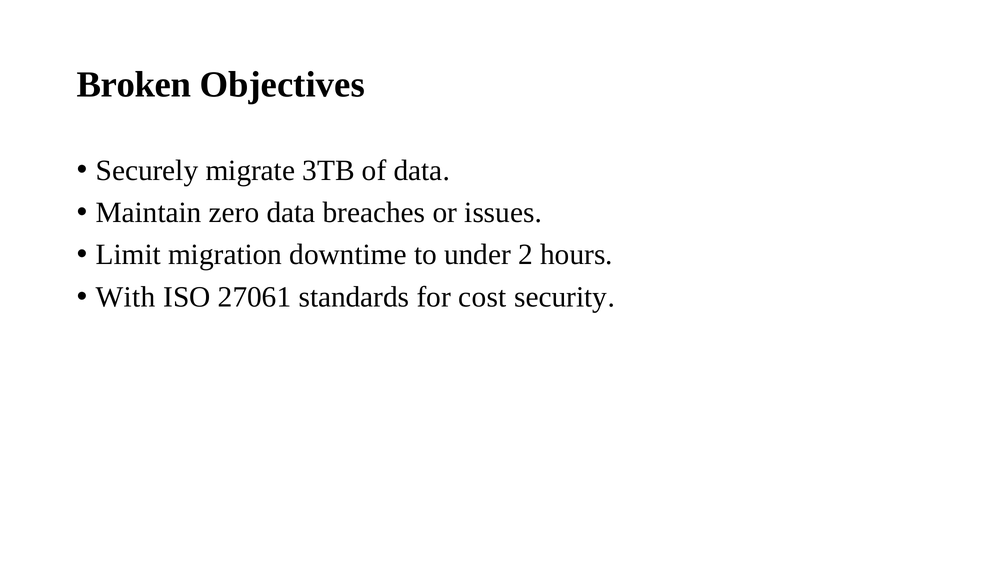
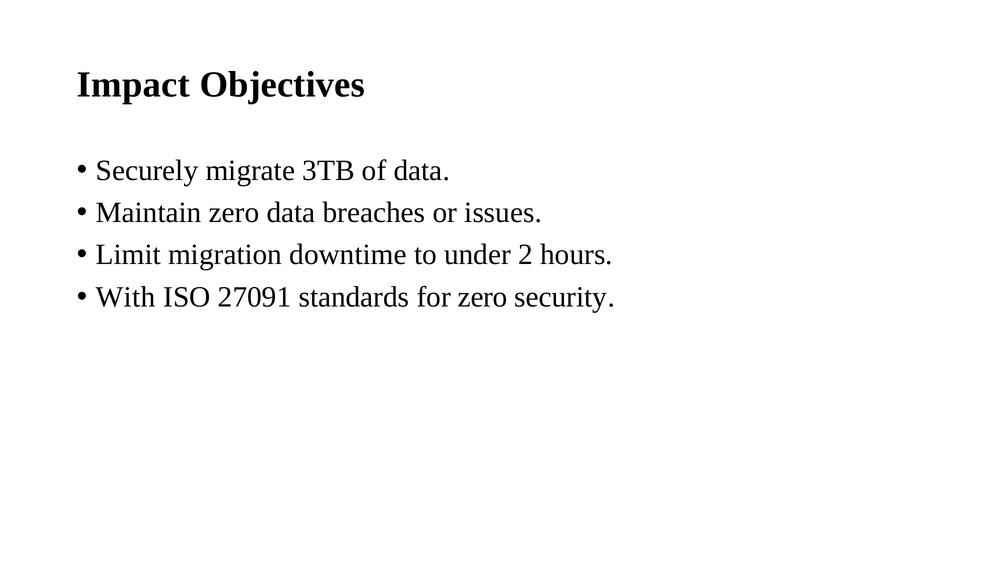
Broken: Broken -> Impact (134, 85)
27061: 27061 -> 27091 (255, 297)
for cost: cost -> zero (483, 297)
